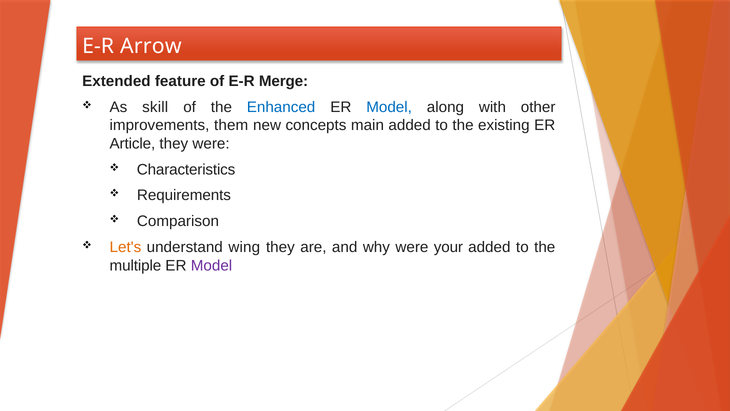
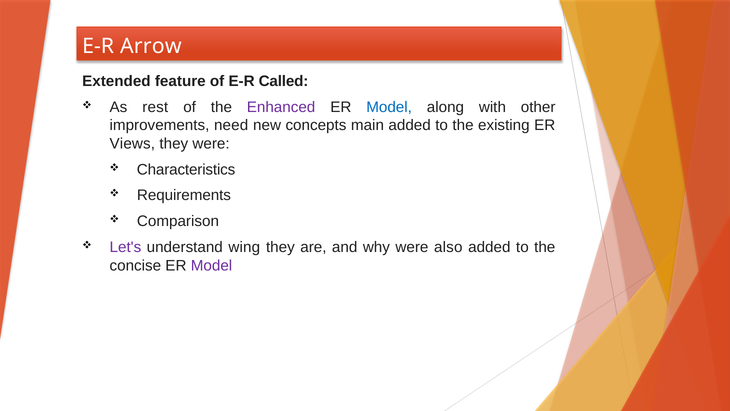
Merge: Merge -> Called (284, 81)
skill: skill -> rest (155, 107)
Enhanced colour: blue -> purple (281, 107)
them: them -> need (231, 125)
Article: Article -> Views (132, 144)
Let's colour: orange -> purple (125, 247)
your: your -> also (448, 247)
multiple: multiple -> concise (135, 265)
